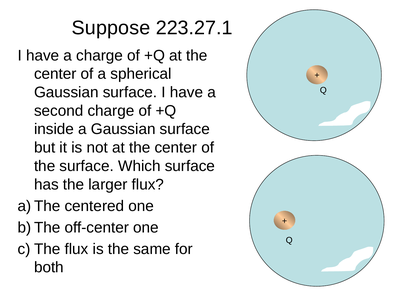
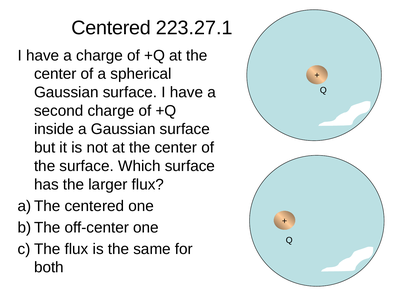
Suppose: Suppose -> Centered (111, 28)
